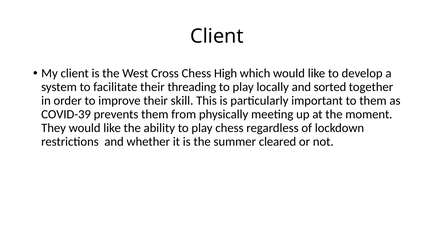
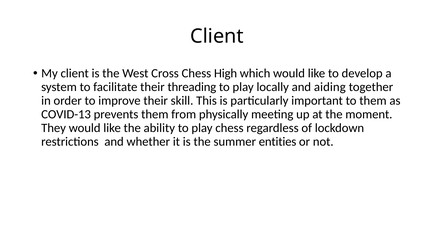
sorted: sorted -> aiding (330, 87)
COVID-39: COVID-39 -> COVID-13 (66, 114)
cleared: cleared -> entities (278, 142)
